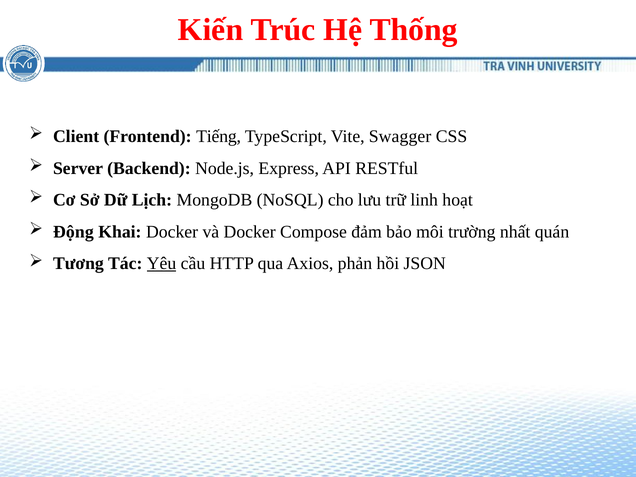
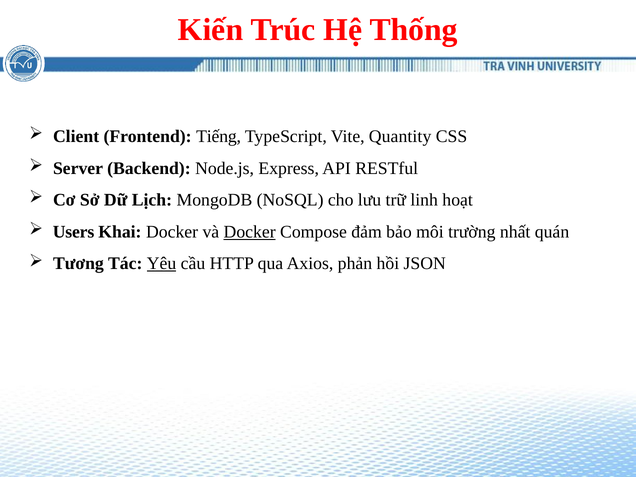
Swagger: Swagger -> Quantity (400, 136)
Động: Động -> Users (74, 232)
Docker underline: none -> present (250, 232)
